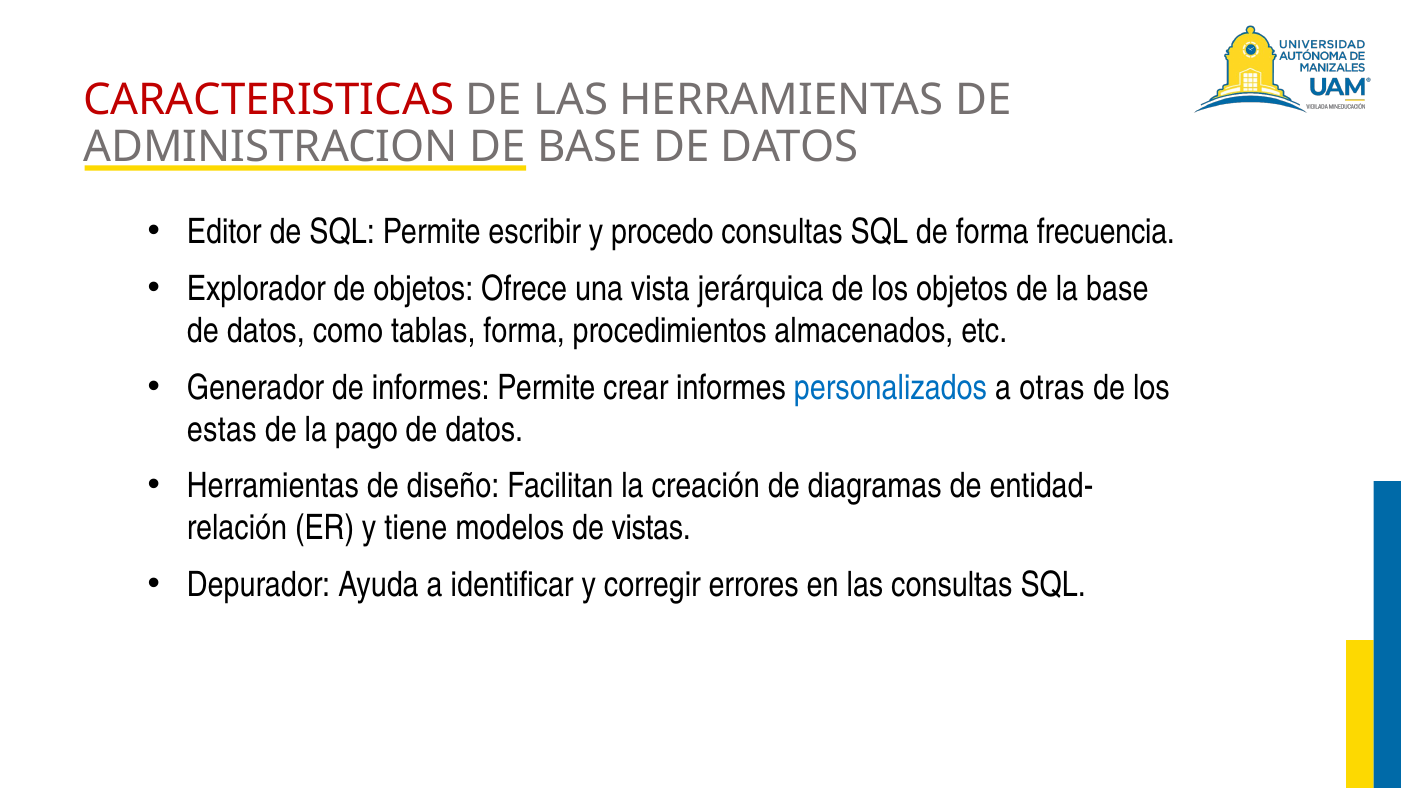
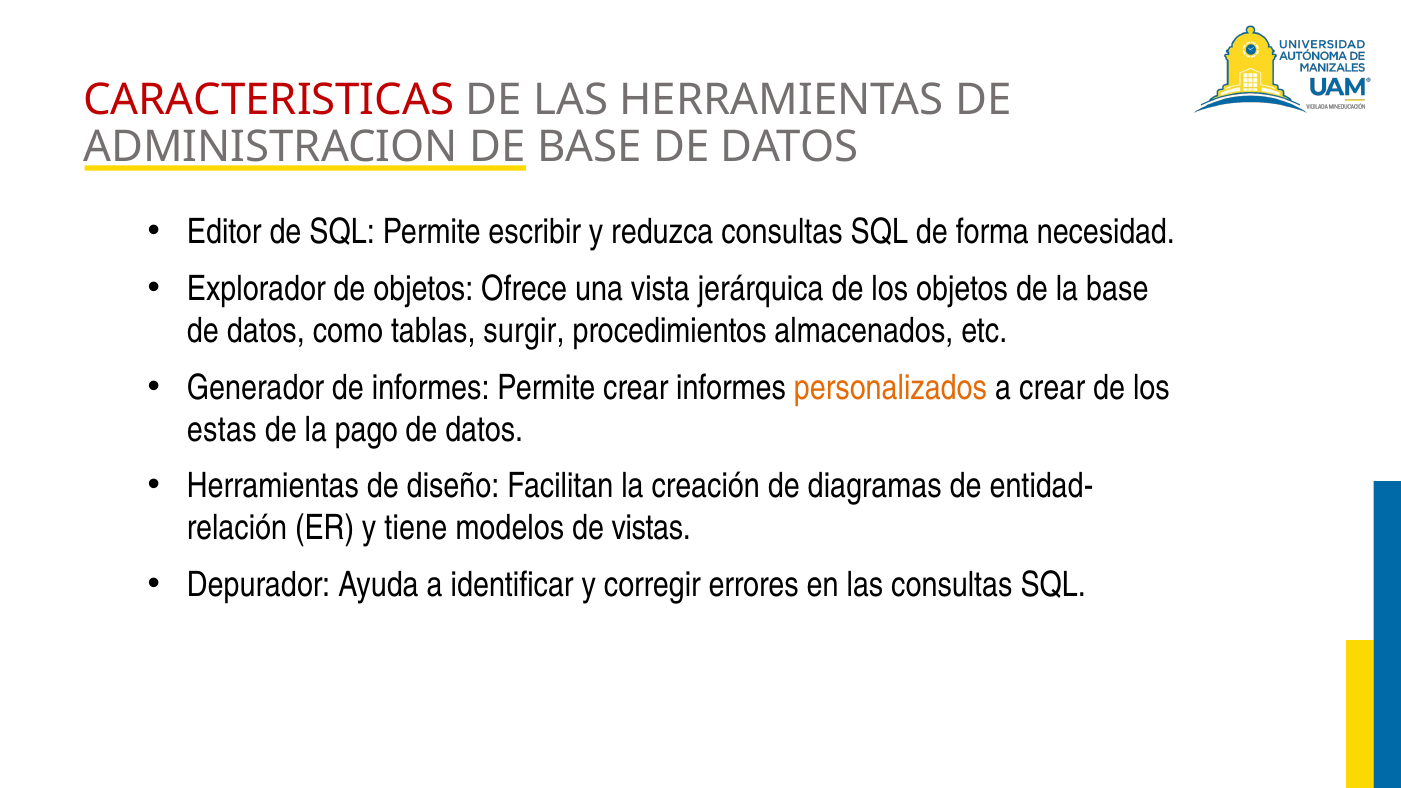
procedo: procedo -> reduzca (662, 232)
frecuencia: frecuencia -> necesidad (1106, 232)
tablas forma: forma -> surgir (524, 331)
personalizados colour: blue -> orange (890, 387)
a otras: otras -> crear (1052, 387)
